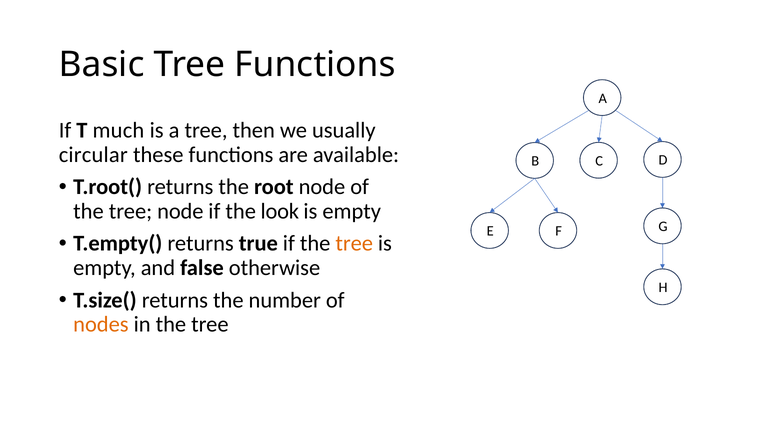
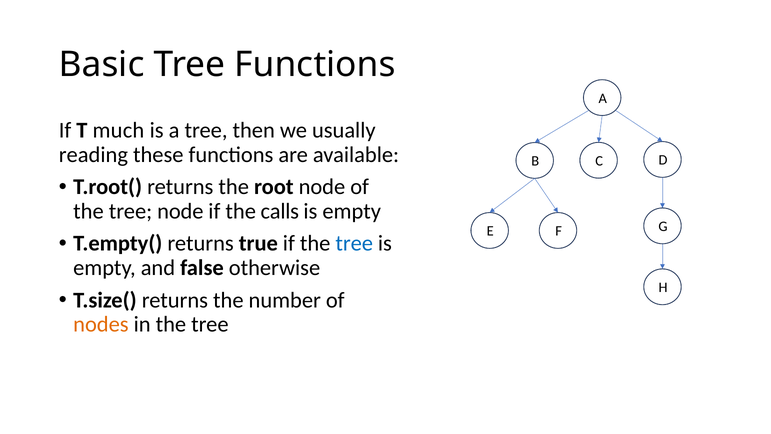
circular: circular -> reading (93, 155)
look: look -> calls (280, 211)
tree colour: orange -> blue (354, 243)
